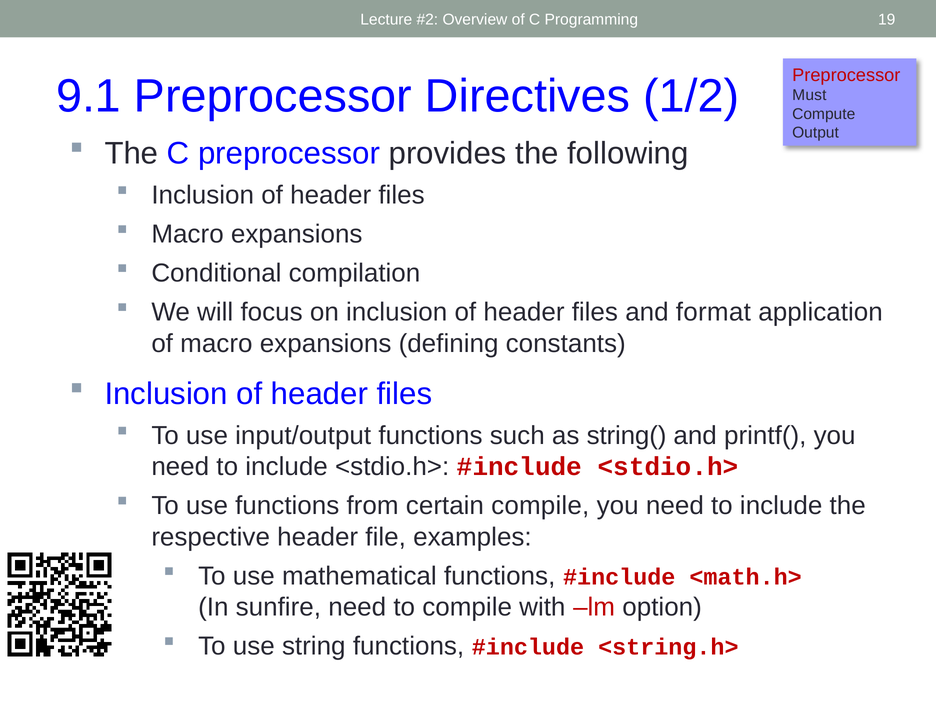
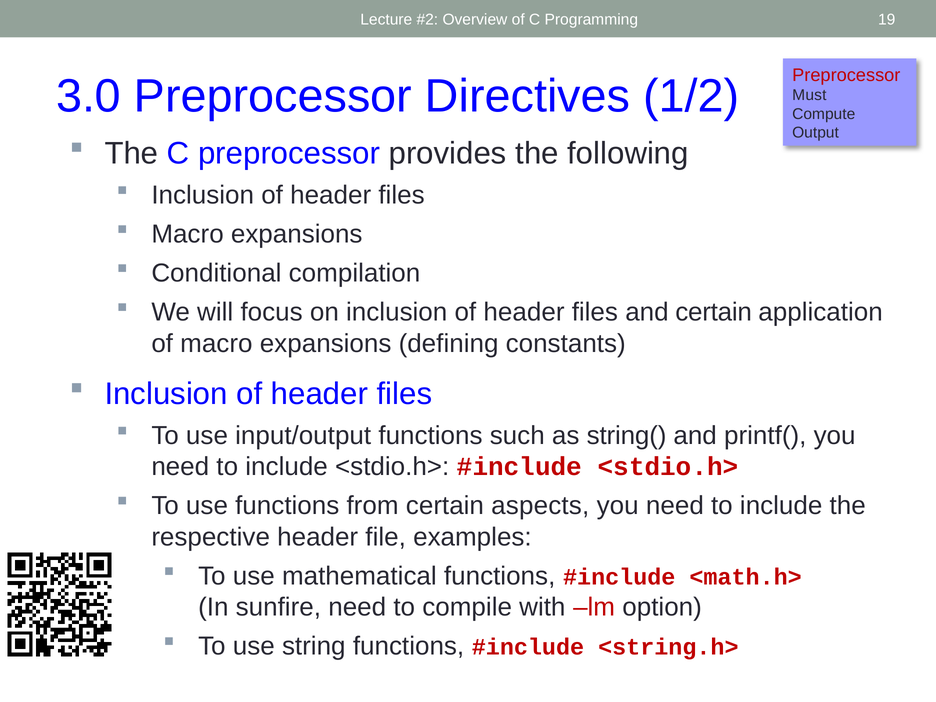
9.1: 9.1 -> 3.0 (89, 96)
and format: format -> certain (714, 312)
certain compile: compile -> aspects (540, 506)
